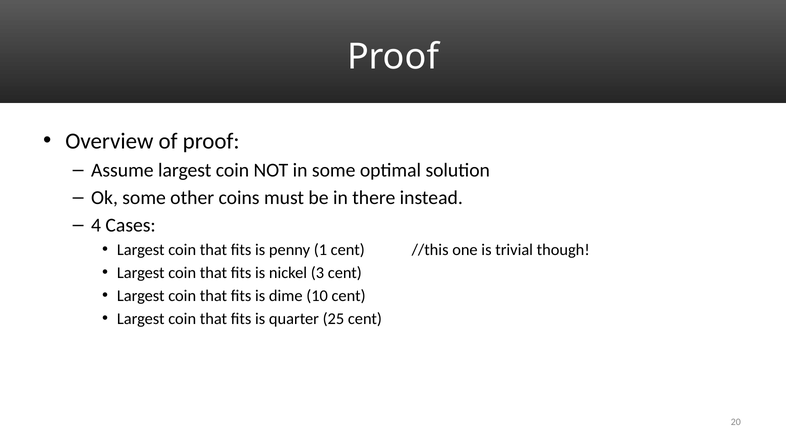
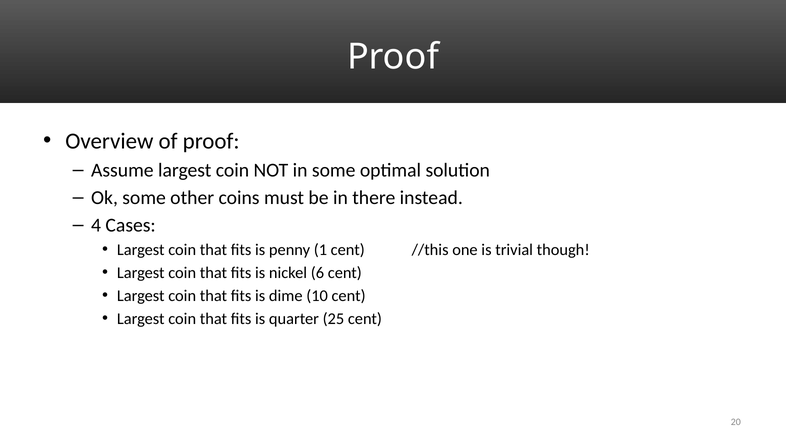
3: 3 -> 6 (317, 273)
